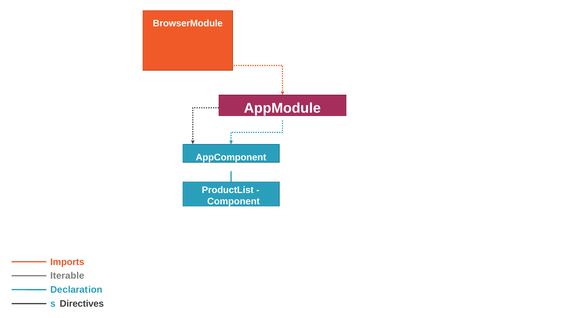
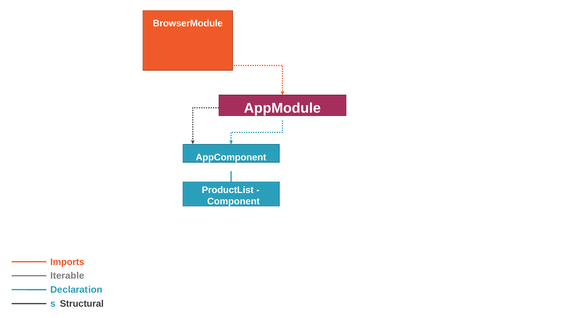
Directives: Directives -> Structural (82, 304)
